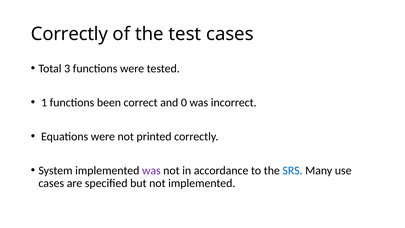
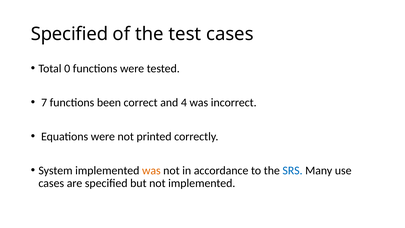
Correctly: Correctly -> Specified (69, 34)
3: 3 -> 0 (67, 68)
1: 1 -> 7 (44, 102)
0: 0 -> 4 (184, 102)
was colour: purple -> orange (151, 170)
